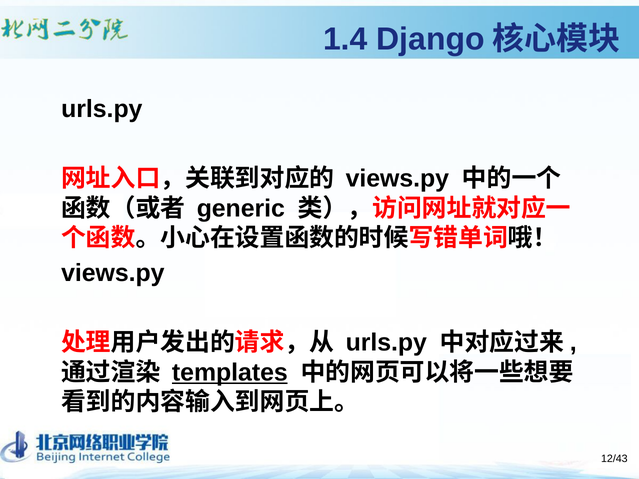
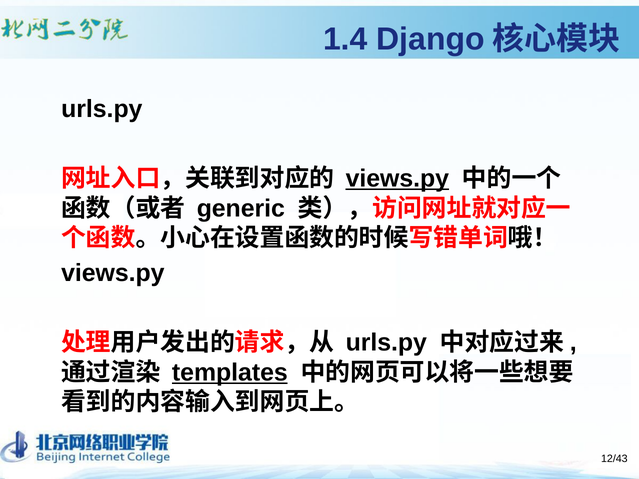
views.py underline: none -> present (397, 179)
